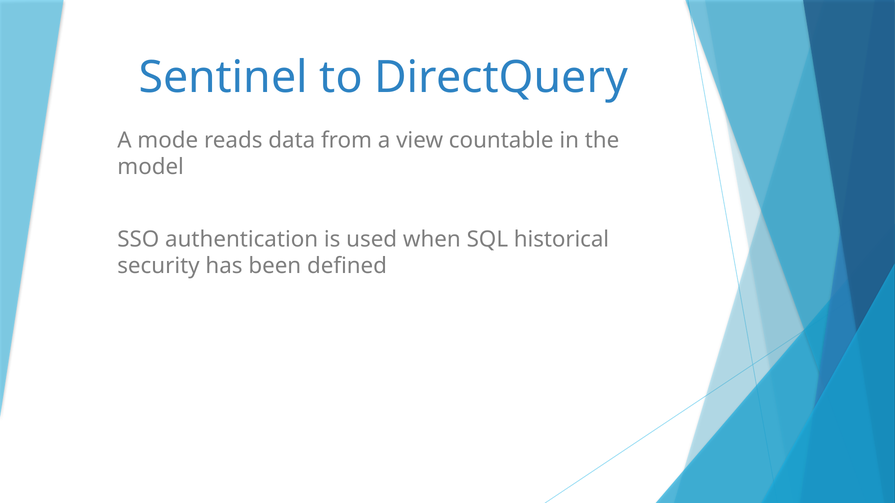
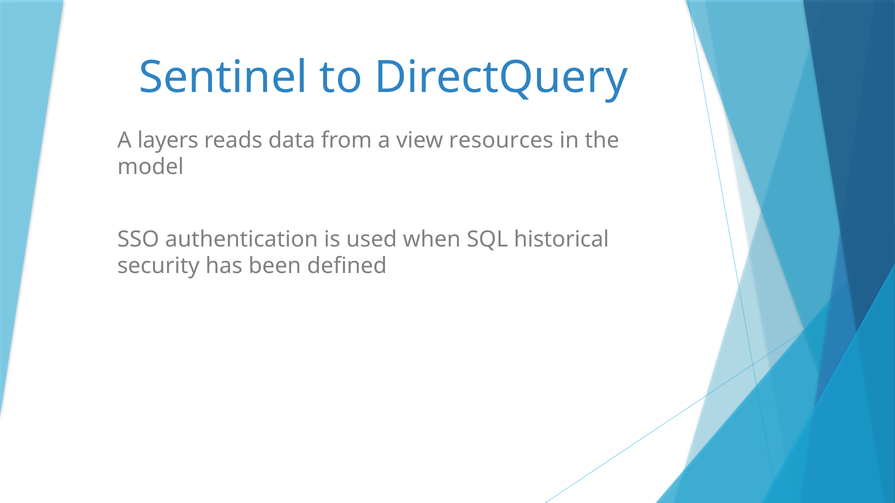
mode: mode -> layers (168, 140)
countable: countable -> resources (501, 140)
